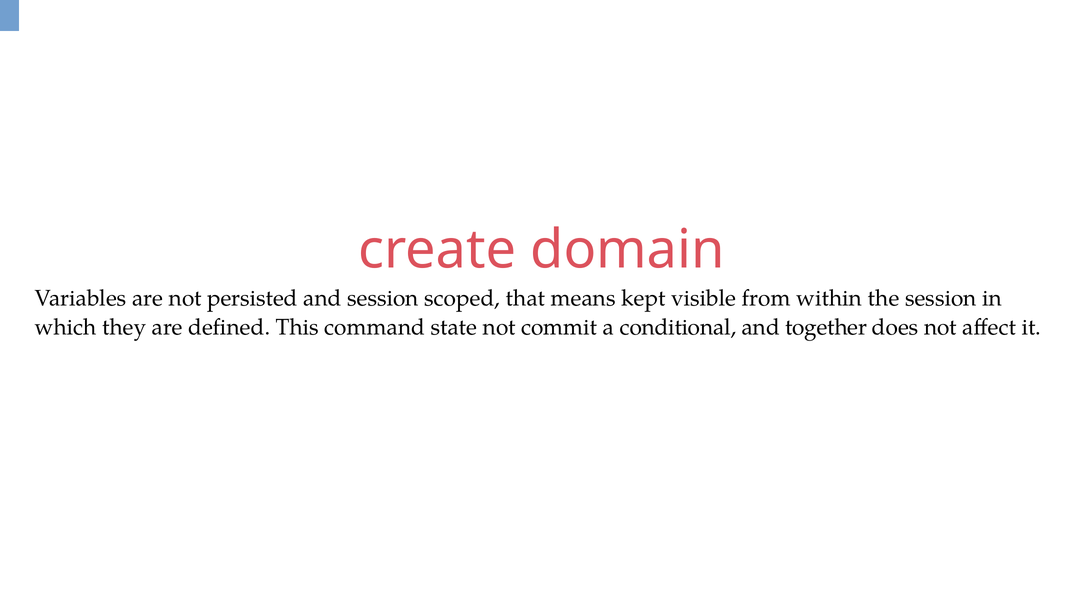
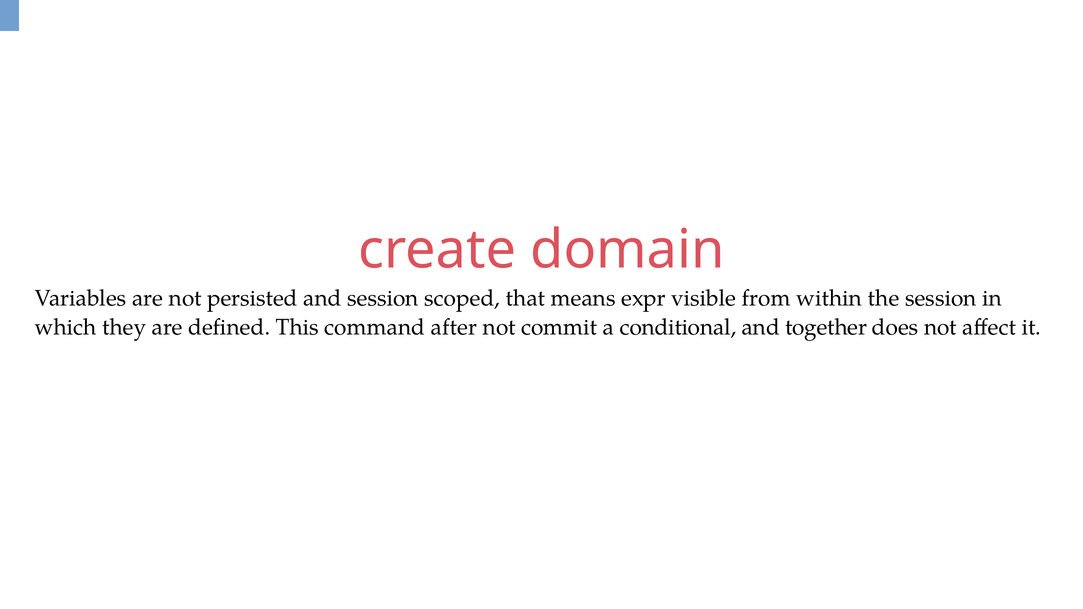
kept: kept -> expr (644, 298)
state: state -> after (454, 327)
